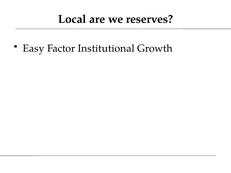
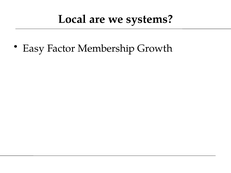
reserves: reserves -> systems (149, 19)
Institutional: Institutional -> Membership (106, 48)
